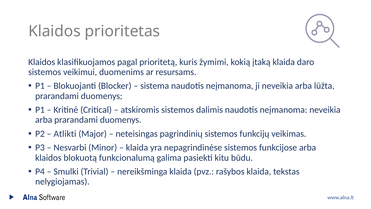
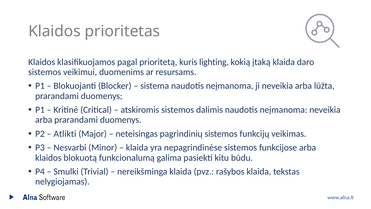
žymimi: žymimi -> lighting (214, 62)
